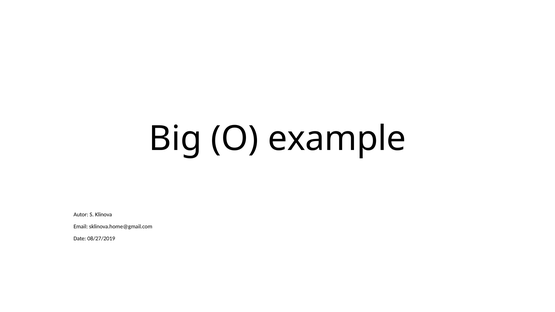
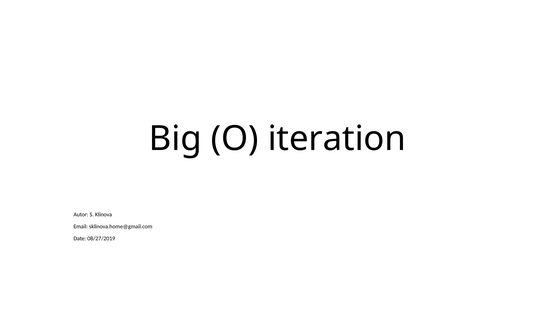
example: example -> iteration (337, 139)
